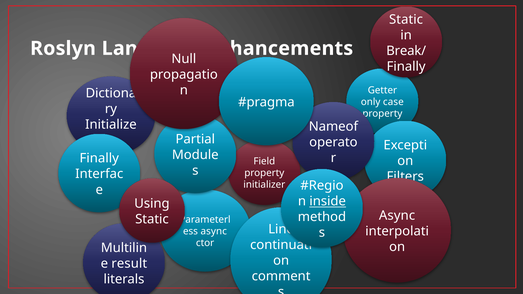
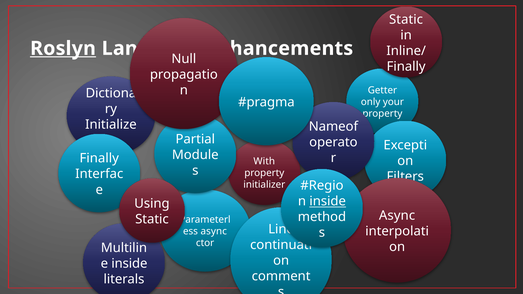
Roslyn underline: none -> present (63, 48)
Break/: Break/ -> Inline/ (406, 51)
case: case -> your (393, 102)
Field: Field -> With (264, 161)
result: result -> inside (129, 264)
